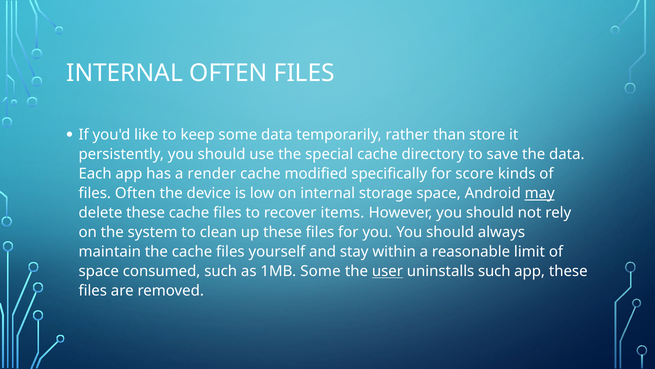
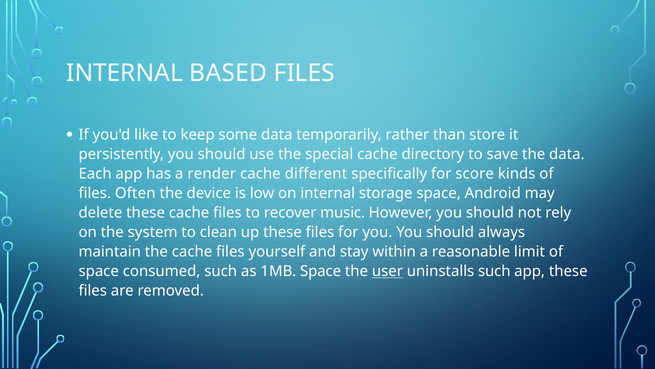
INTERNAL OFTEN: OFTEN -> BASED (228, 73)
modified: modified -> different (316, 174)
may underline: present -> none (540, 193)
items: items -> music (343, 213)
1MB Some: Some -> Space (321, 271)
